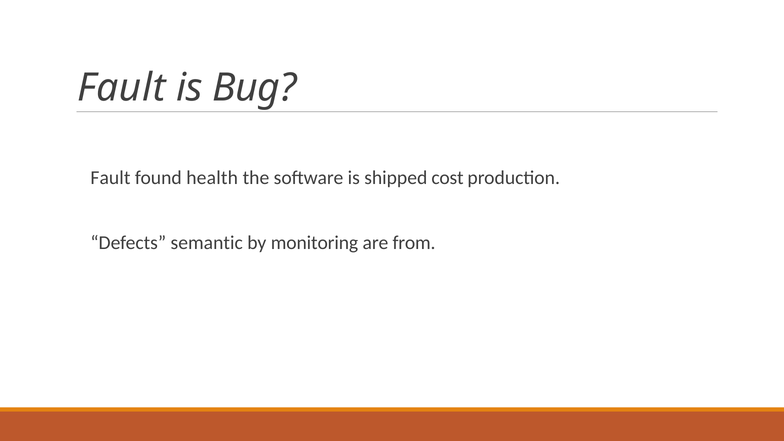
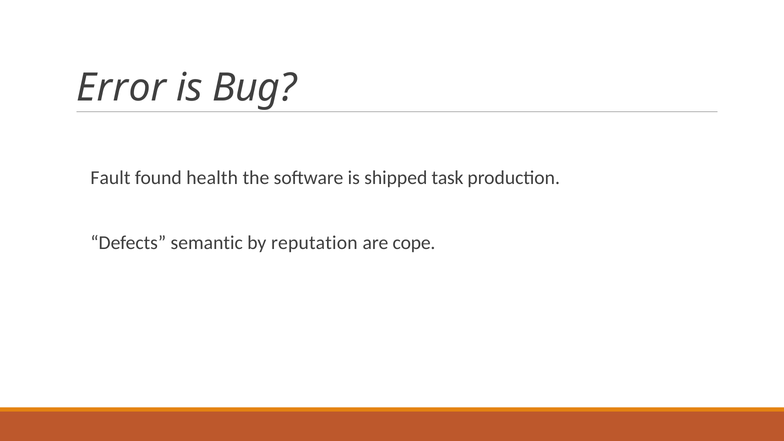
Fault: Fault -> Error (121, 88)
cost: cost -> task (447, 178)
monitoring: monitoring -> reputation (314, 243)
from: from -> cope (414, 243)
